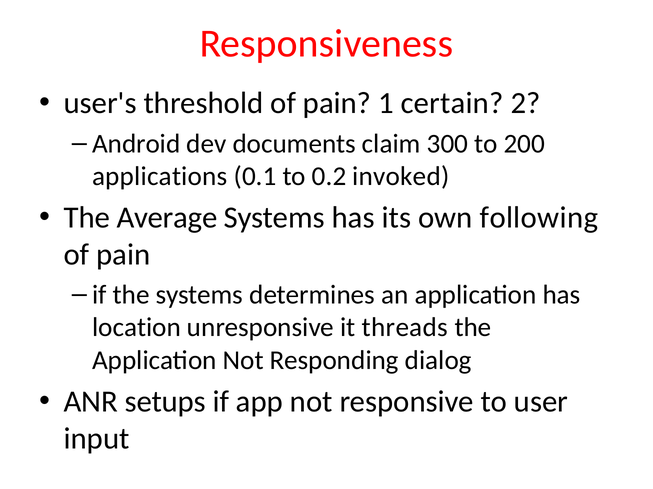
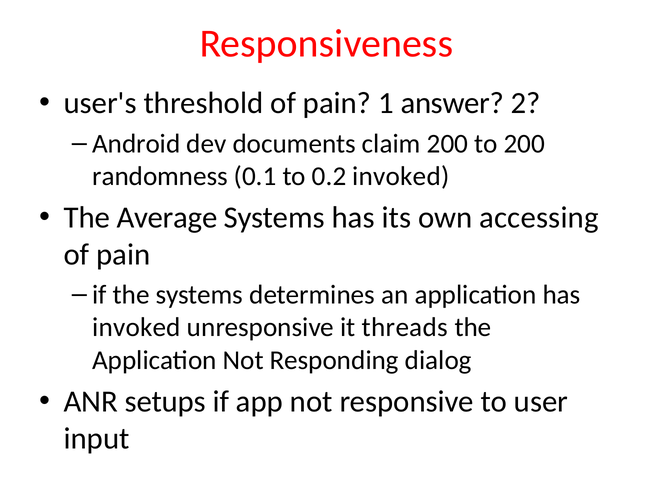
certain: certain -> answer (452, 103)
claim 300: 300 -> 200 (447, 144)
applications: applications -> randomness (160, 176)
following: following -> accessing (539, 218)
location: location -> invoked (136, 328)
